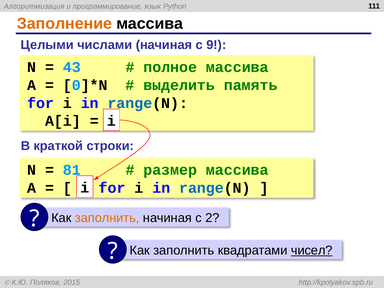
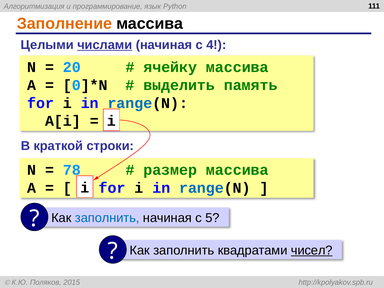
числами underline: none -> present (105, 45)
9: 9 -> 4 (216, 45)
43: 43 -> 20 (72, 67)
полное: полное -> ячейку (170, 67)
81: 81 -> 78 (72, 170)
заполнить colour: orange -> blue (107, 218)
2: 2 -> 5 (212, 218)
